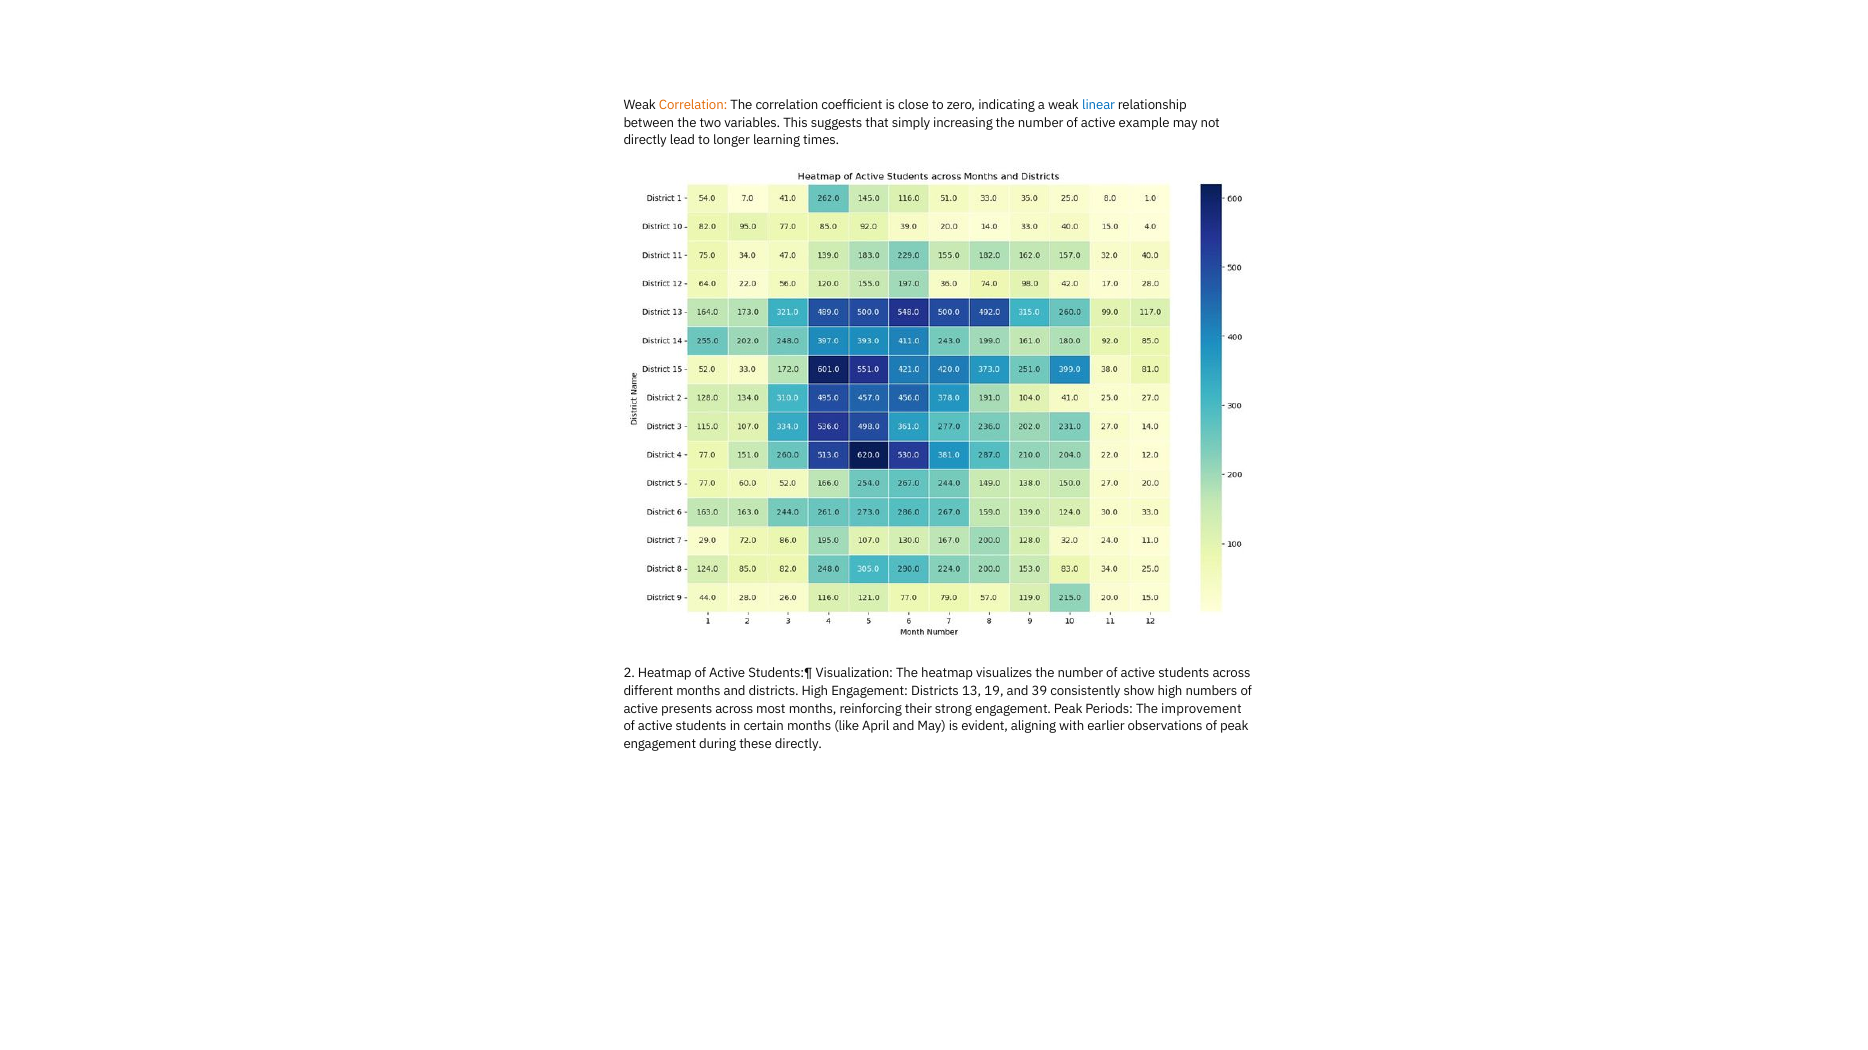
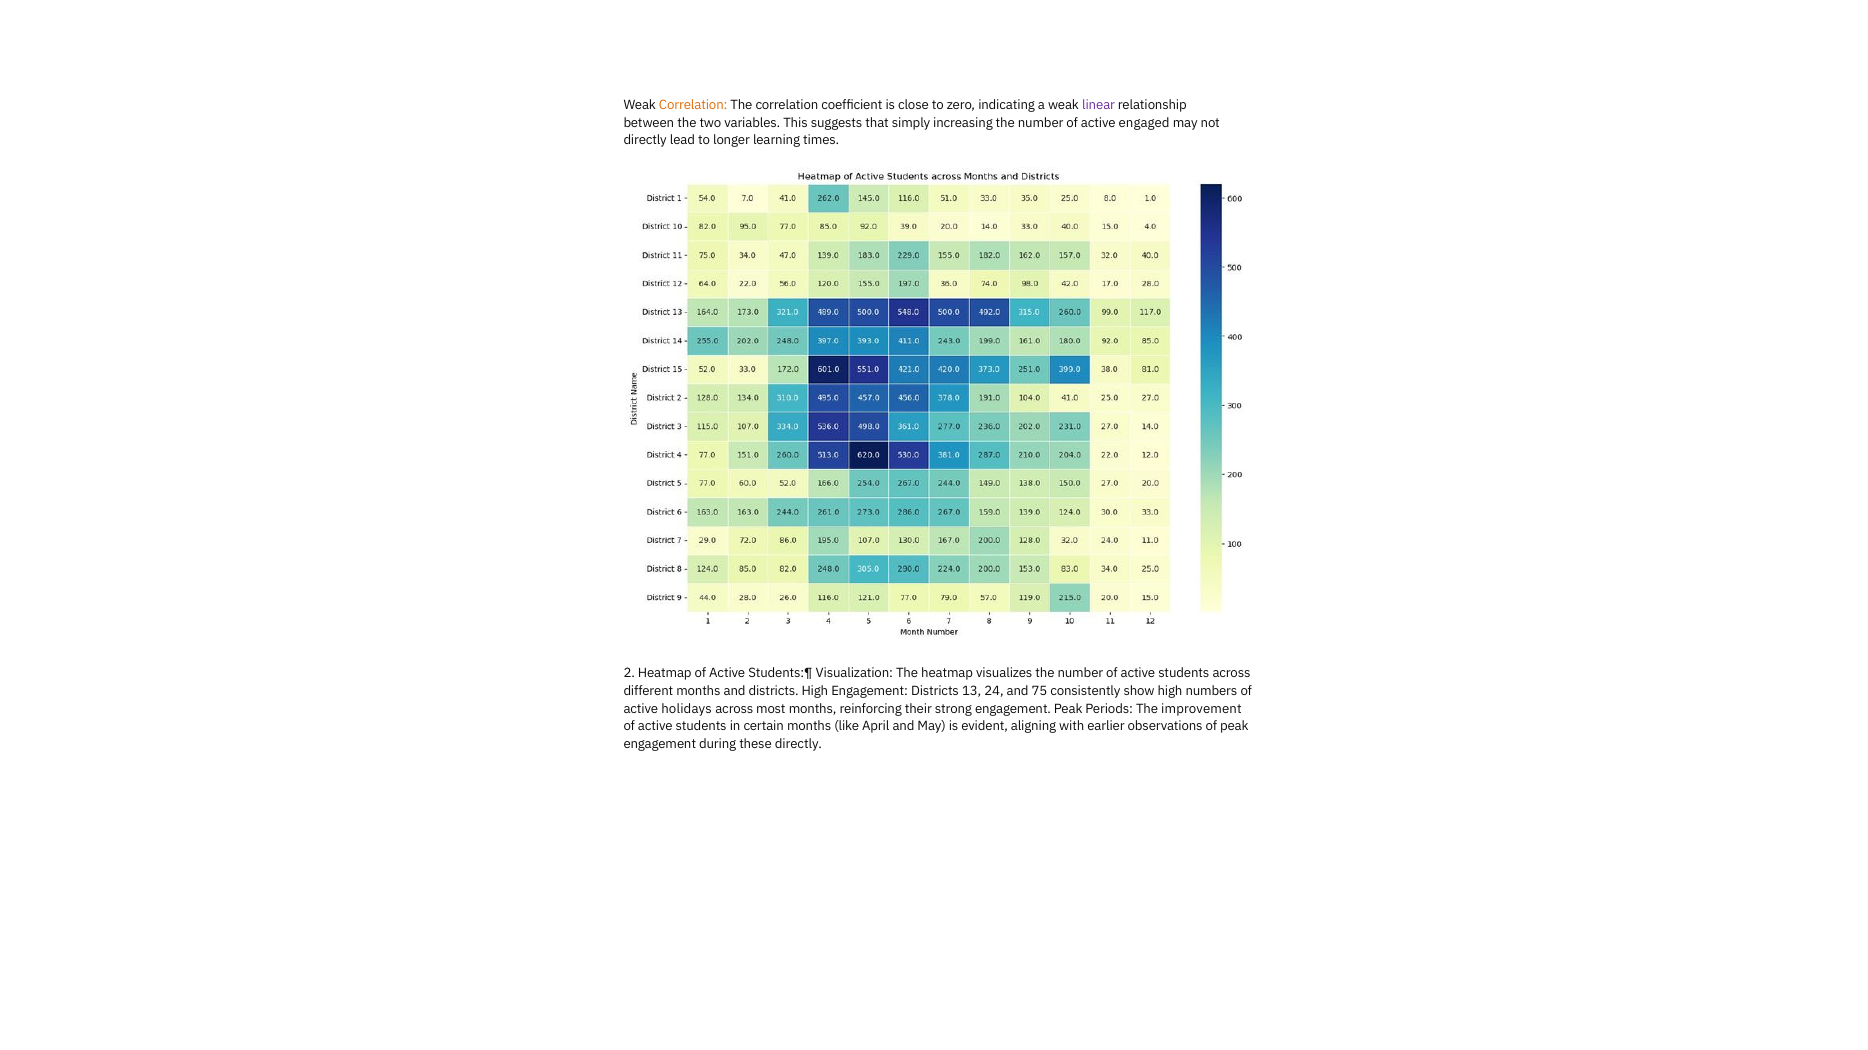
linear colour: blue -> purple (1099, 106)
example: example -> engaged (1144, 123)
19: 19 -> 24 (994, 692)
39: 39 -> 75 (1039, 692)
presents: presents -> holidays (687, 709)
